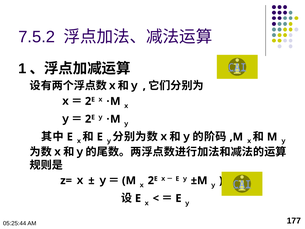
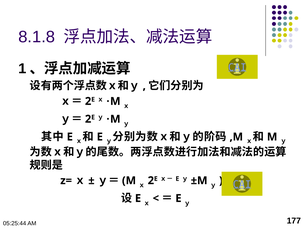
7.5.2: 7.5.2 -> 8.1.8 (37, 37)
